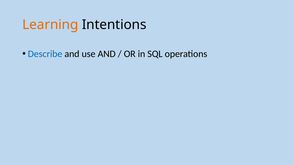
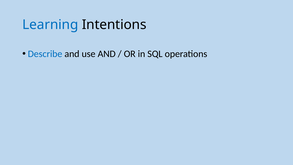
Learning colour: orange -> blue (50, 25)
